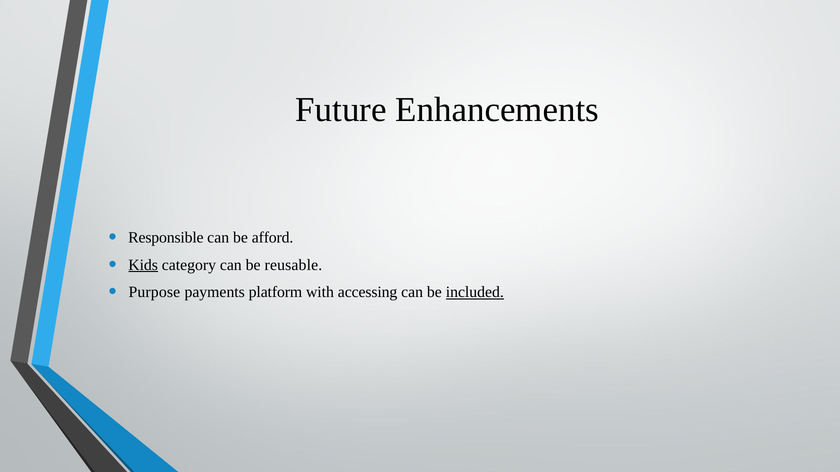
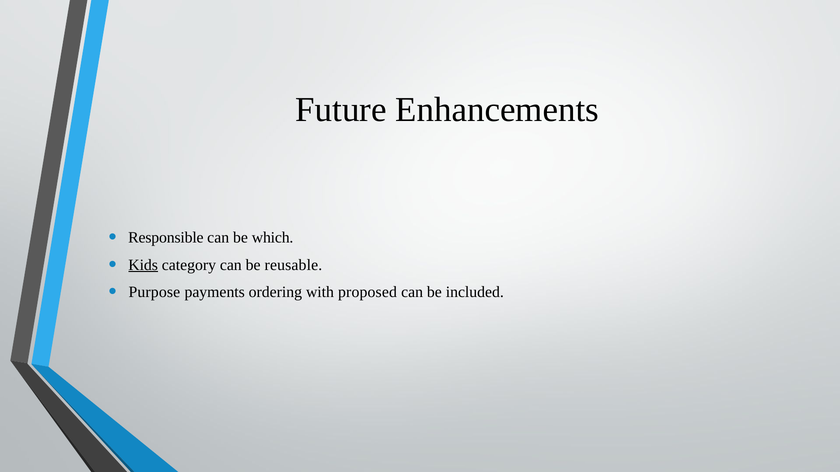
afford: afford -> which (273, 238)
platform: platform -> ordering (275, 292)
accessing: accessing -> proposed (367, 292)
included underline: present -> none (475, 292)
